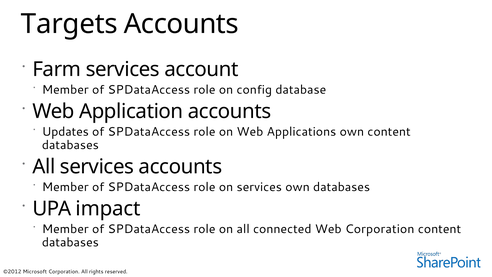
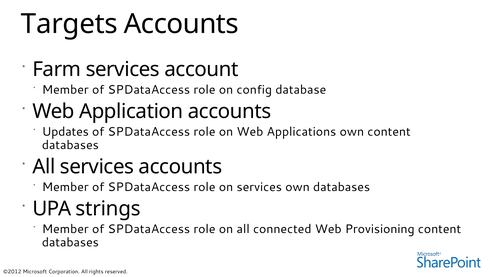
impact: impact -> strings (108, 209)
Web Corporation: Corporation -> Provisioning (380, 229)
